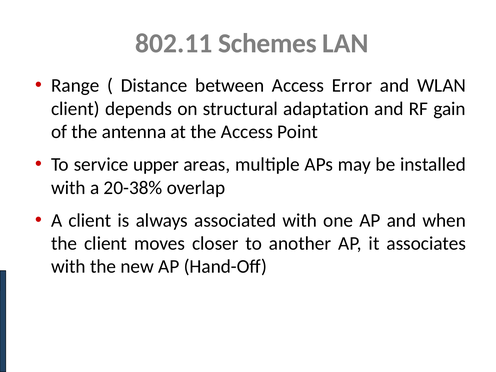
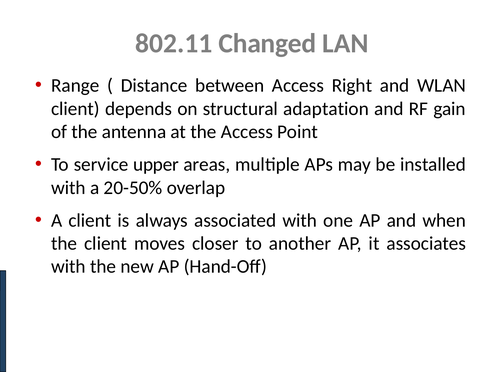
Schemes: Schemes -> Changed (267, 43)
Error: Error -> Right (352, 86)
20-38%: 20-38% -> 20-50% (133, 188)
